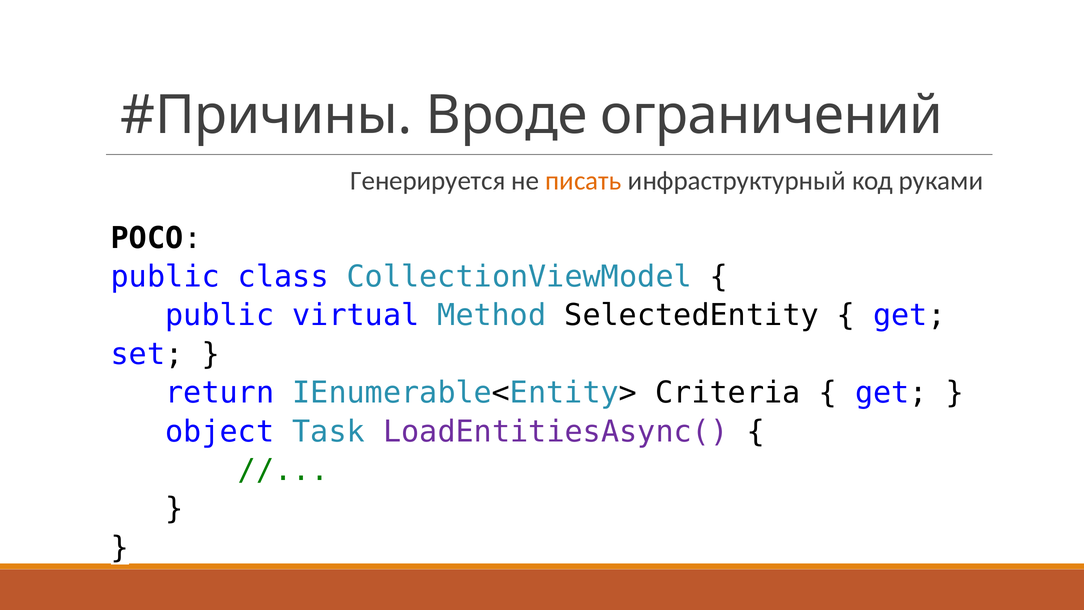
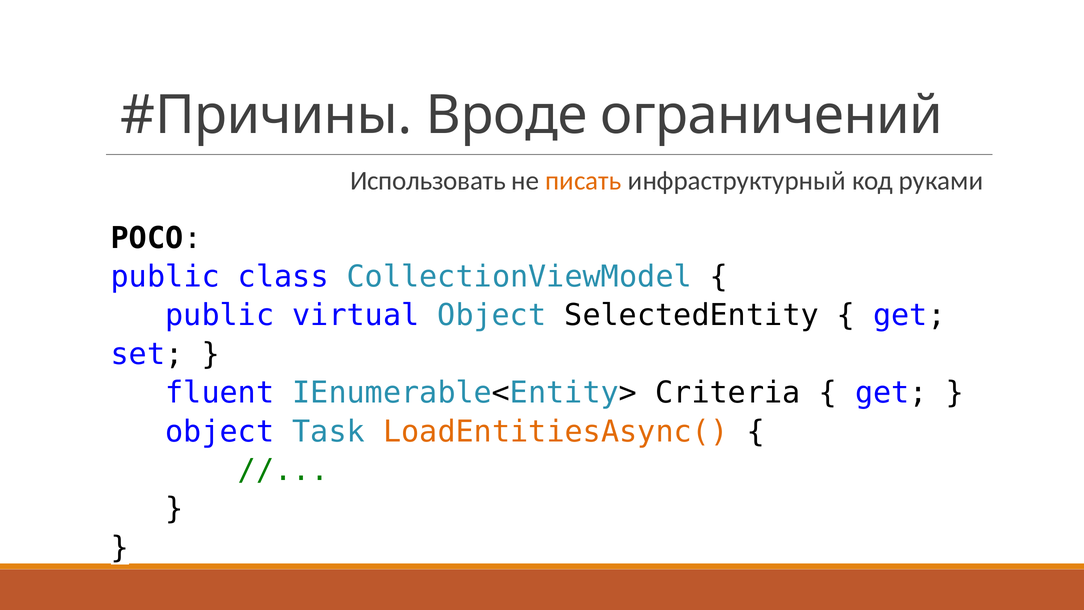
Генерируется: Генерируется -> Использовать (428, 181)
virtual Method: Method -> Object (492, 315)
return: return -> fluent (220, 393)
LoadEntitiesAsync( colour: purple -> orange (556, 431)
